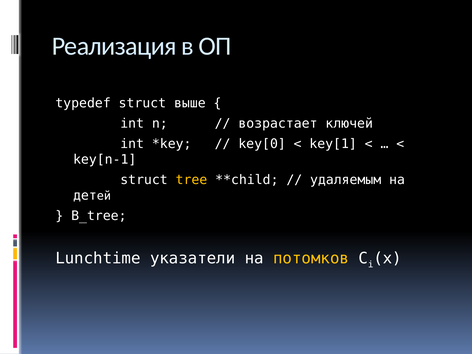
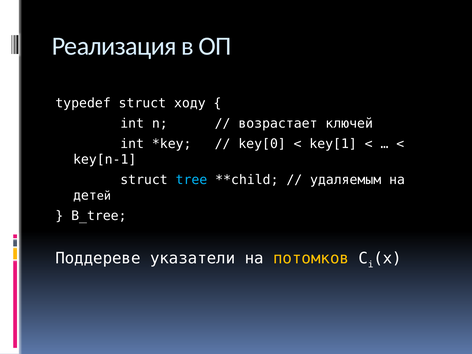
выше: выше -> ходу (190, 103)
tree colour: yellow -> light blue (191, 180)
Lunchtime: Lunchtime -> Поддереве (98, 258)
